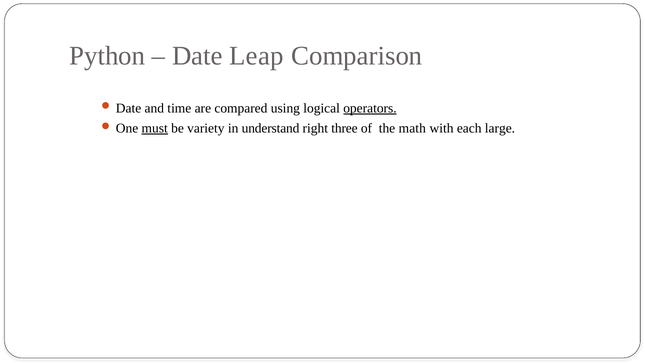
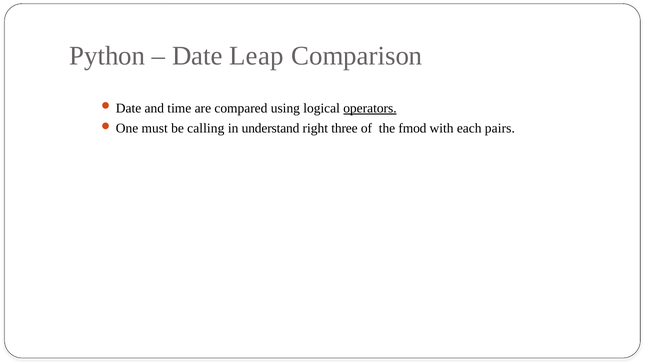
must underline: present -> none (155, 128)
variety: variety -> calling (206, 128)
math: math -> fmod (412, 128)
large: large -> pairs (500, 128)
